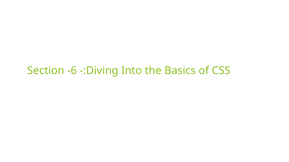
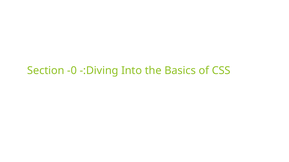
-6: -6 -> -0 (72, 71)
